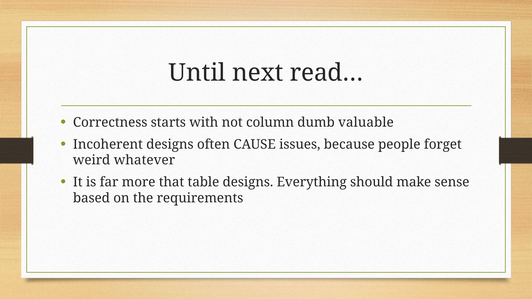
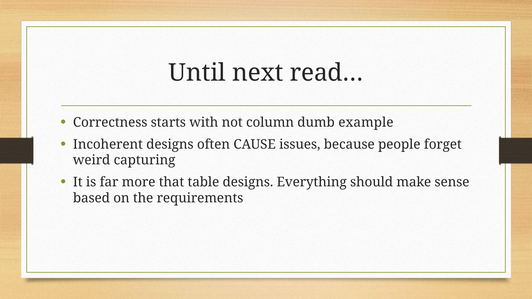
valuable: valuable -> example (366, 122)
whatever: whatever -> capturing (145, 160)
